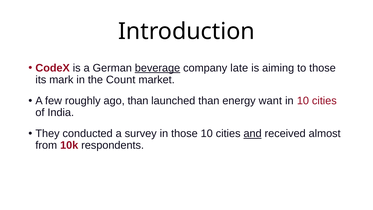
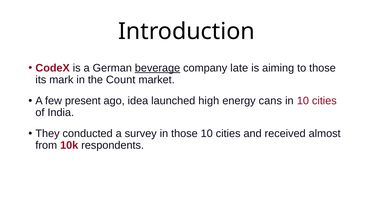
roughly: roughly -> present (83, 101)
ago than: than -> idea (138, 101)
launched than: than -> high (209, 101)
want: want -> cans (270, 101)
and underline: present -> none (253, 134)
